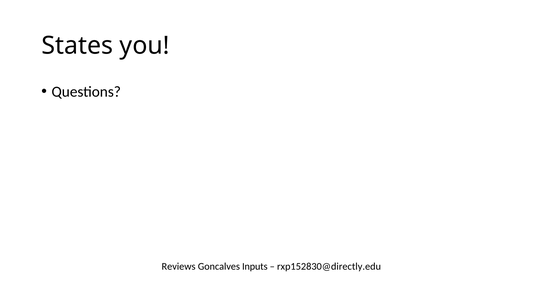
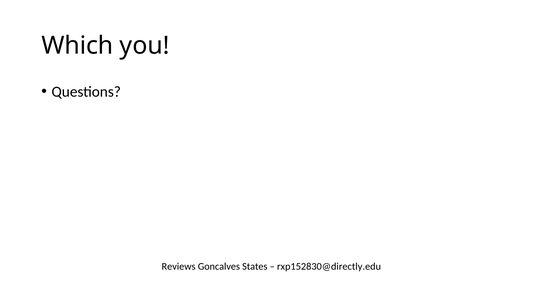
States: States -> Which (77, 46)
Inputs: Inputs -> States (255, 266)
